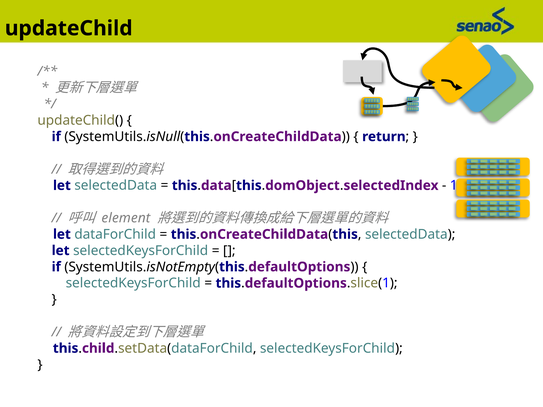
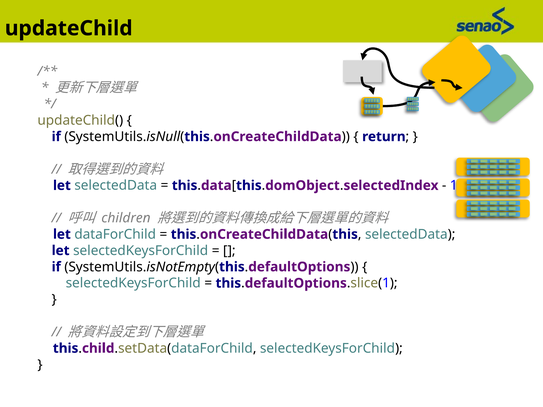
element: element -> children (126, 218)
